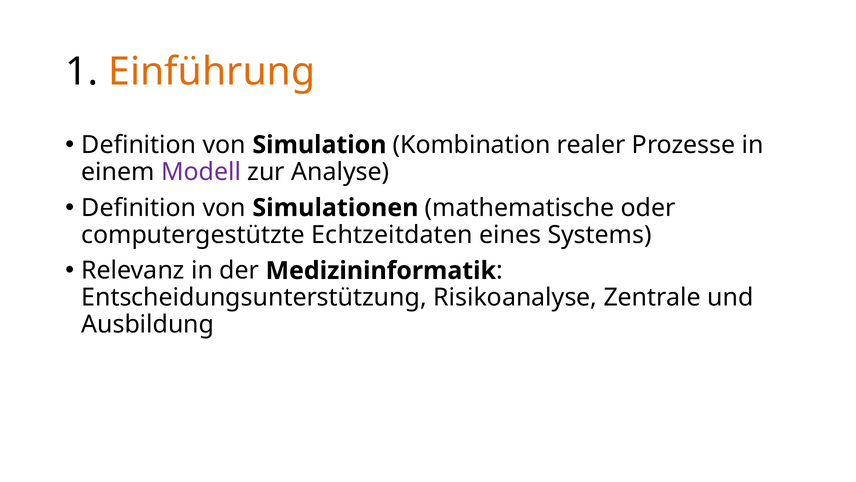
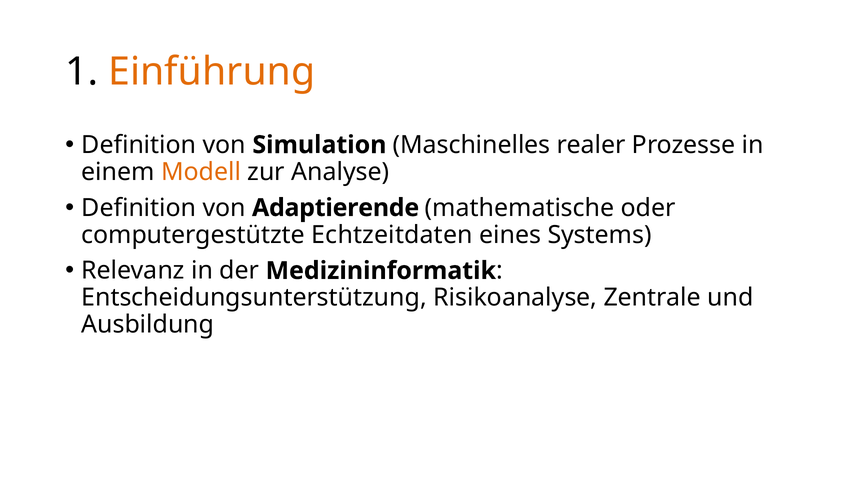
Kombination: Kombination -> Maschinelles (472, 145)
Modell colour: purple -> orange (201, 172)
Simulationen: Simulationen -> Adaptierende (336, 208)
